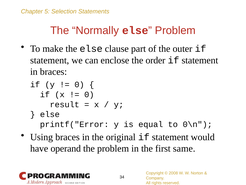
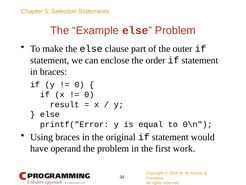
Normally: Normally -> Example (95, 30)
same: same -> work (184, 148)
